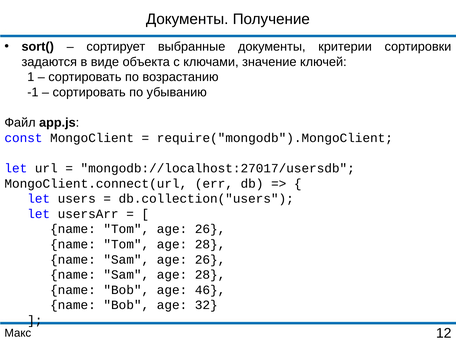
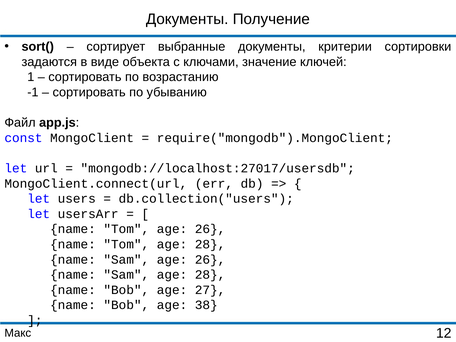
46: 46 -> 27 (210, 290)
32: 32 -> 38 (206, 305)
